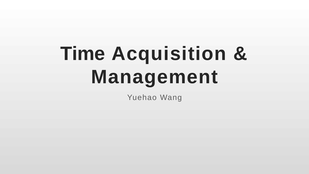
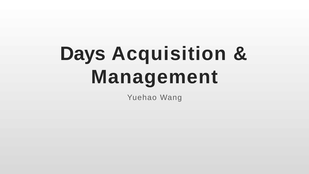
Time: Time -> Days (83, 54)
